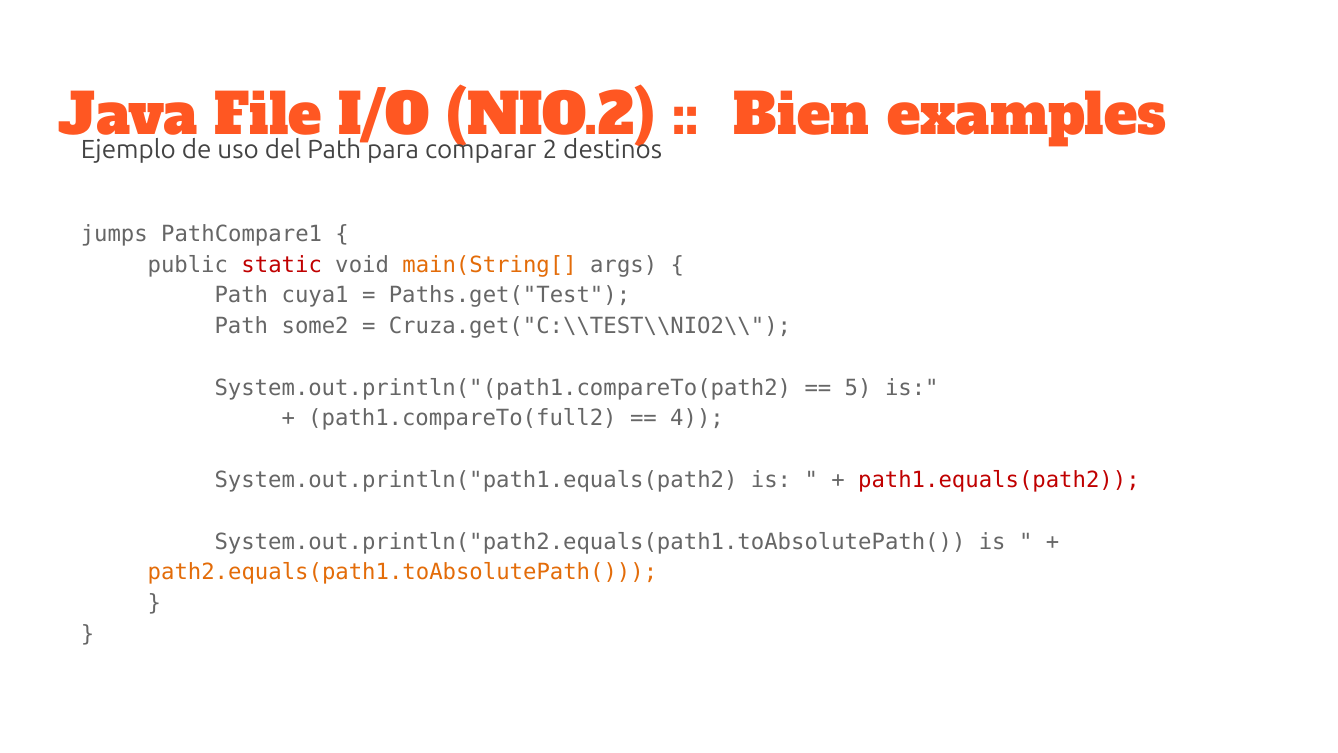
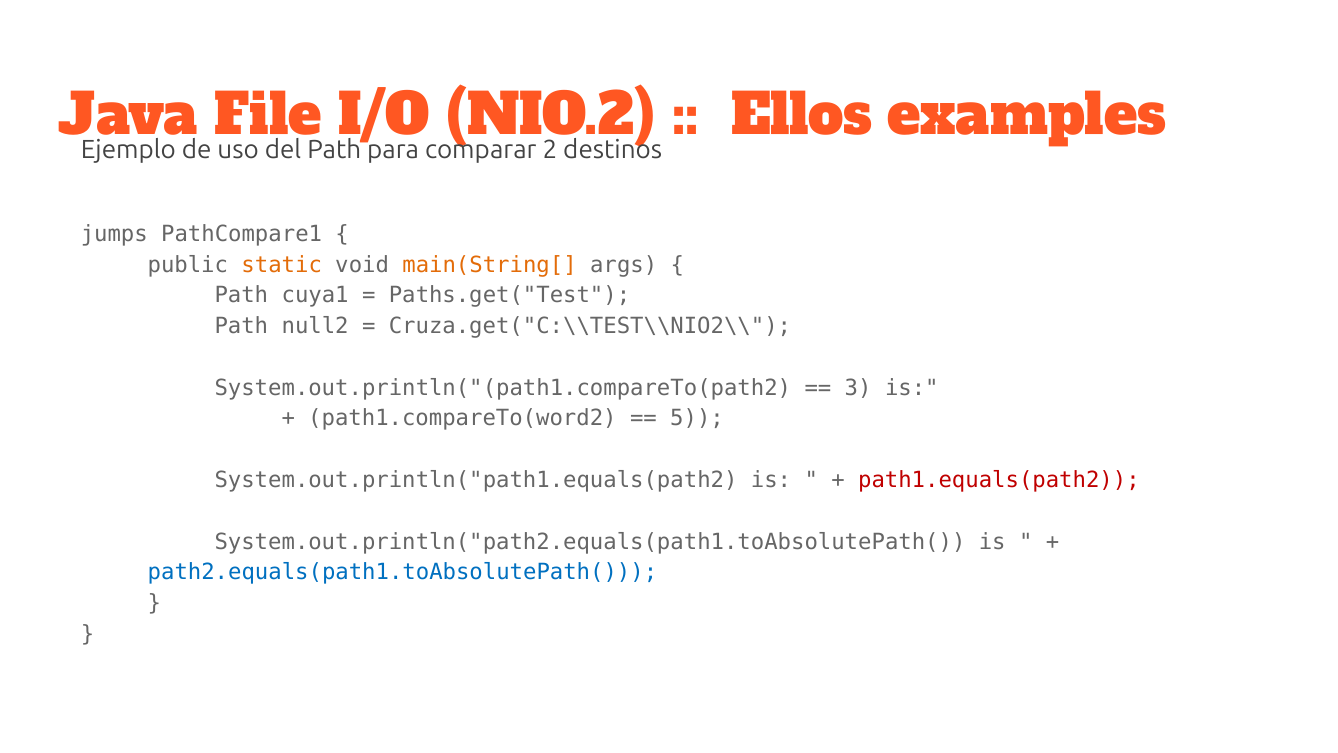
Bien: Bien -> Ellos (802, 116)
static colour: red -> orange (282, 265)
some2: some2 -> null2 (315, 326)
5: 5 -> 3 (858, 388)
path1.compareTo(full2: path1.compareTo(full2 -> path1.compareTo(word2 (462, 418)
4: 4 -> 5 (697, 418)
path2.equals(path1.toAbsolutePath( colour: orange -> blue (402, 572)
